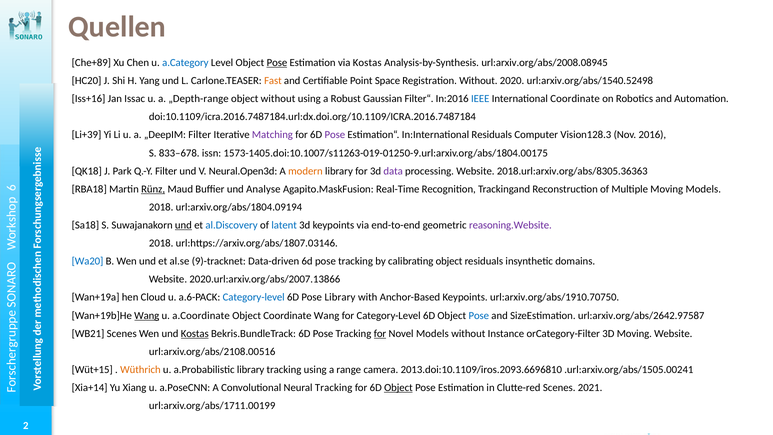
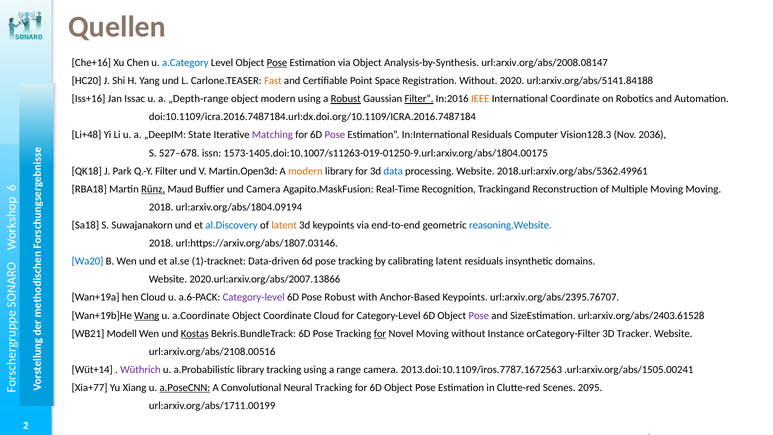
Che+89: Che+89 -> Che+16 (91, 63)
via Kostas: Kostas -> Object (367, 63)
url:arxiv.org/abs/2008.08945: url:arxiv.org/abs/2008.08945 -> url:arxiv.org/abs/2008.08147 (545, 63)
url:arxiv.org/abs/1540.52498: url:arxiv.org/abs/1540.52498 -> url:arxiv.org/abs/5141.84188 (590, 81)
object without: without -> modern (278, 99)
Robust underline: none -> present (346, 99)
Filter“ underline: none -> present (419, 99)
IEEE colour: blue -> orange (480, 99)
Li+39: Li+39 -> Li+48 (86, 135)
„DeepIM Filter: Filter -> State (200, 135)
2016: 2016 -> 2036 (652, 135)
833–678: 833–678 -> 527–678 (179, 153)
Neural.Open3d: Neural.Open3d -> Martin.Open3d (243, 171)
data colour: purple -> blue (393, 171)
2018.url:arxiv.org/abs/8305.36363: 2018.url:arxiv.org/abs/8305.36363 -> 2018.url:arxiv.org/abs/5362.49961 (572, 171)
und Analyse: Analyse -> Camera (263, 189)
Moving Models: Models -> Moving (703, 189)
und underline: present -> none (183, 225)
latent colour: blue -> orange (284, 225)
reasoning.Website colour: purple -> blue (510, 225)
9)-tracknet: 9)-tracknet -> 1)-tracknet (219, 261)
calibrating object: object -> latent (449, 261)
Category-level colour: blue -> purple (254, 297)
Pose Library: Library -> Robust (340, 297)
url:arxiv.org/abs/1910.70750: url:arxiv.org/abs/1910.70750 -> url:arxiv.org/abs/2395.76707 (555, 297)
Coordinate Wang: Wang -> Cloud (327, 315)
Pose colour: blue -> purple (479, 315)
url:arxiv.org/abs/2642.97587: url:arxiv.org/abs/2642.97587 -> url:arxiv.org/abs/2403.61528 (641, 315)
WB21 Scenes: Scenes -> Modell (122, 333)
Novel Models: Models -> Moving (432, 333)
3D Moving: Moving -> Tracker (634, 333)
Wüt+15: Wüt+15 -> Wüt+14 (92, 370)
Wüthrich colour: orange -> purple (140, 370)
2013.doi:10.1109/iros.2093.6696810: 2013.doi:10.1109/iros.2093.6696810 -> 2013.doi:10.1109/iros.7787.1672563 (481, 370)
Xia+14: Xia+14 -> Xia+77 (90, 388)
a.PoseCNN underline: none -> present (185, 388)
Object underline: present -> none (398, 388)
2021: 2021 -> 2095 (590, 388)
